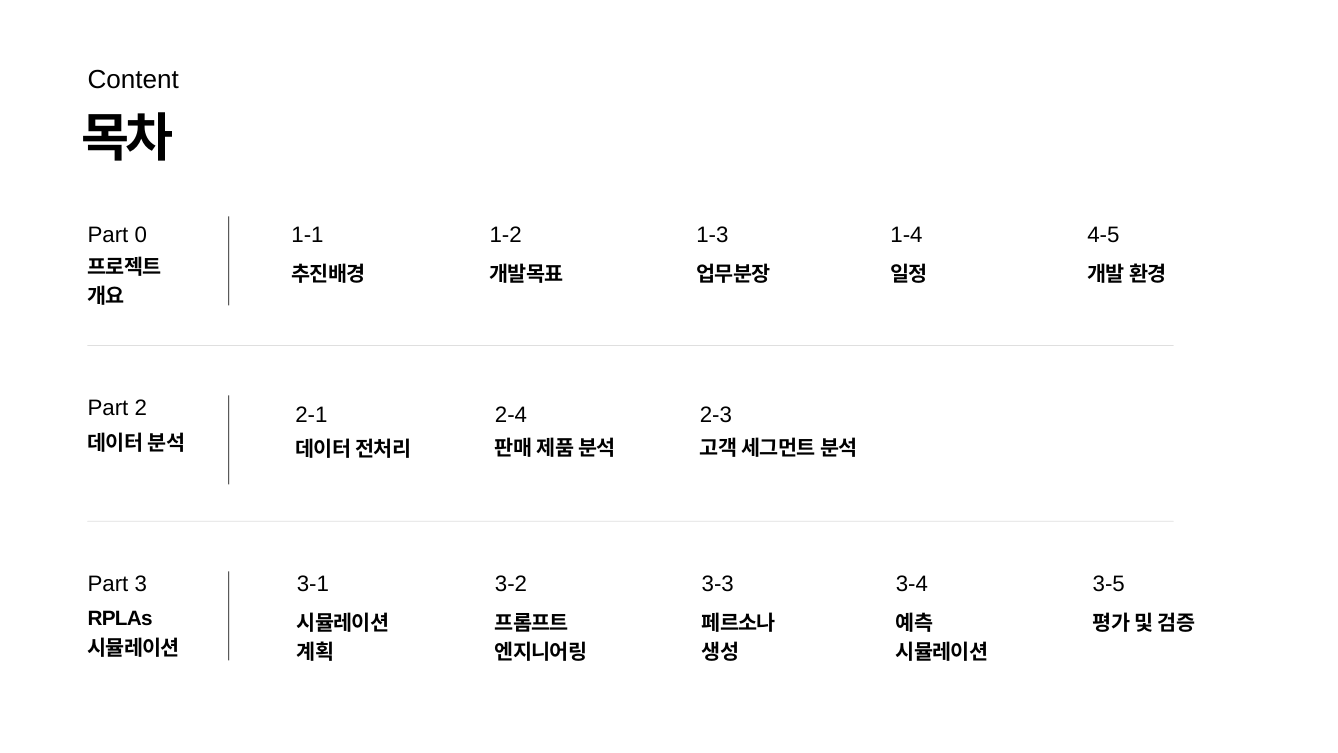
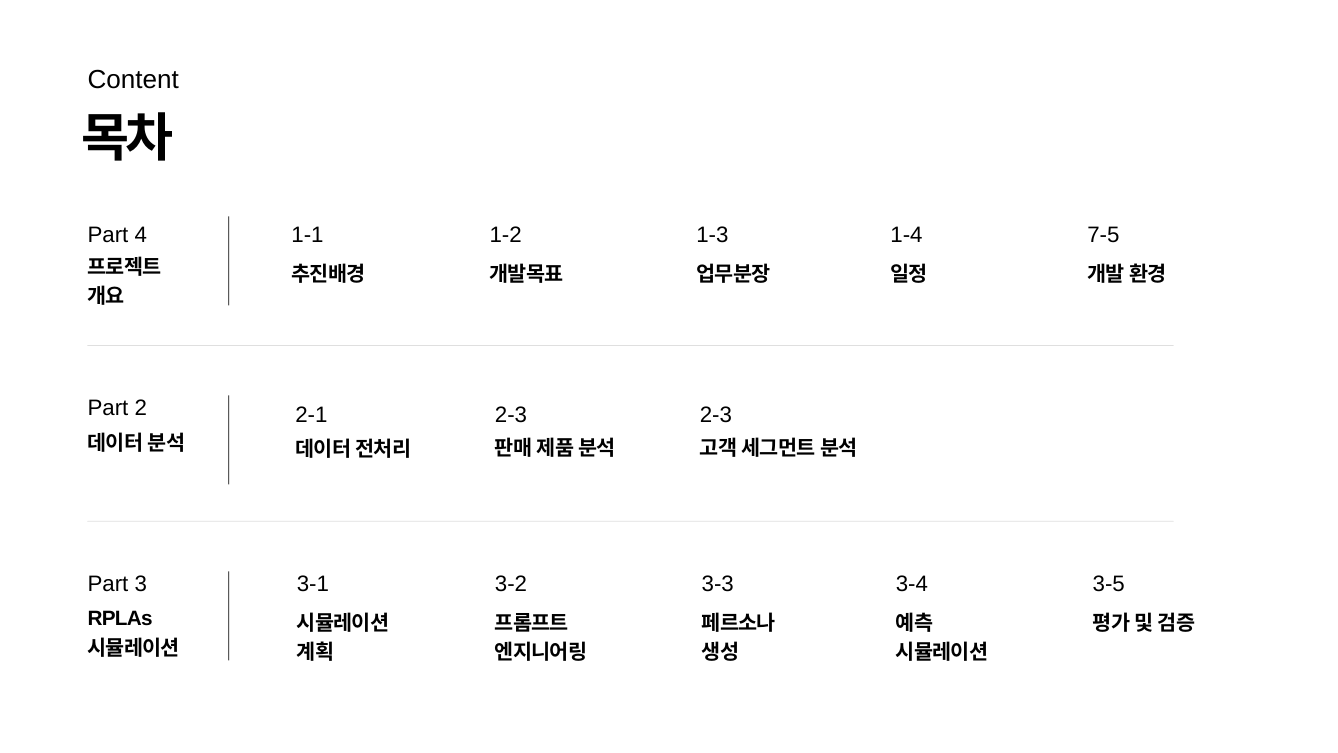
0: 0 -> 4 (141, 235)
4-5: 4-5 -> 7-5 (1103, 235)
2-4: 2-4 -> 2-3 (511, 415)
